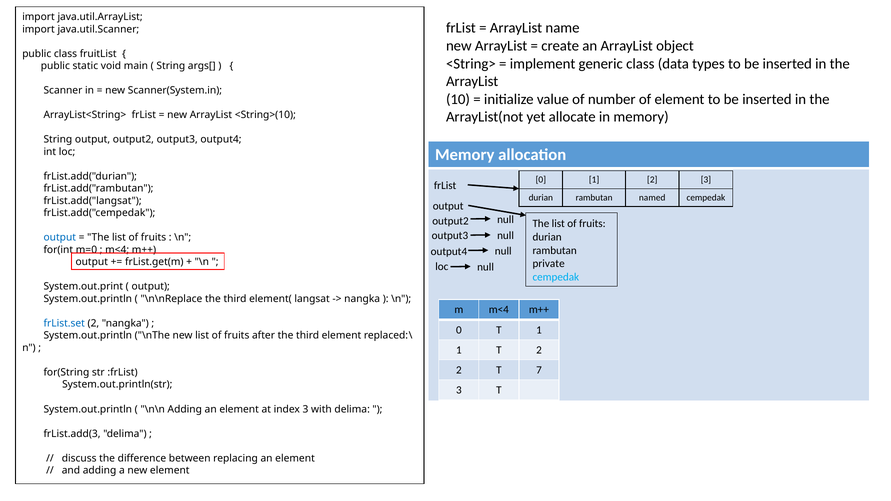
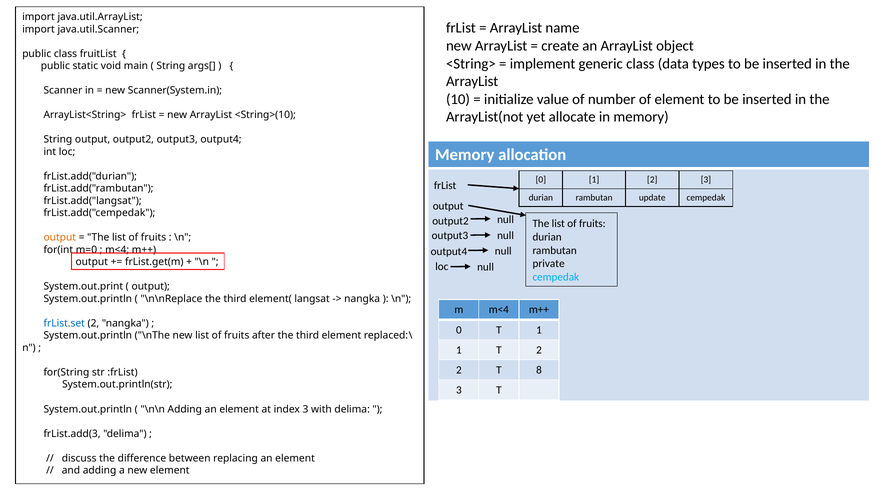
named: named -> update (652, 198)
output colour: blue -> orange (60, 238)
7: 7 -> 8 (539, 370)
